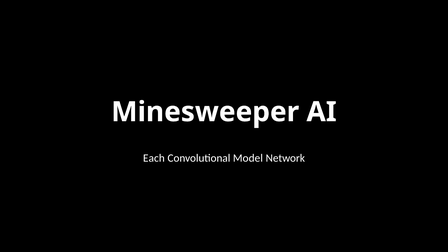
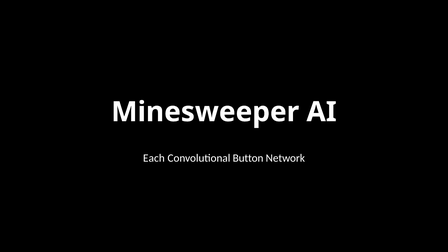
Model: Model -> Button (248, 158)
